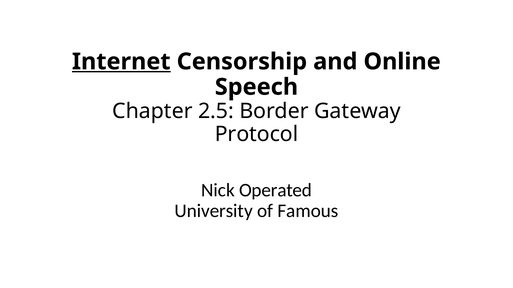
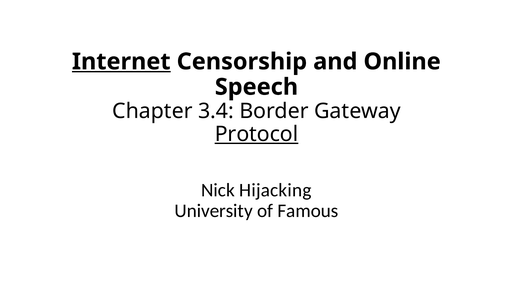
2.5: 2.5 -> 3.4 (216, 111)
Protocol underline: none -> present (257, 134)
Operated: Operated -> Hijacking (275, 190)
